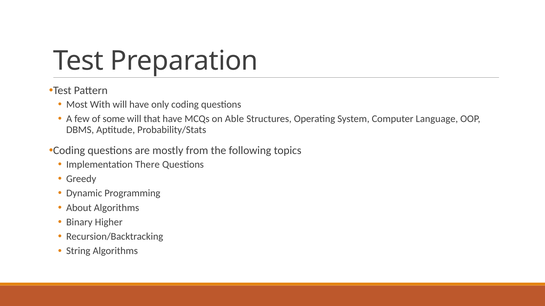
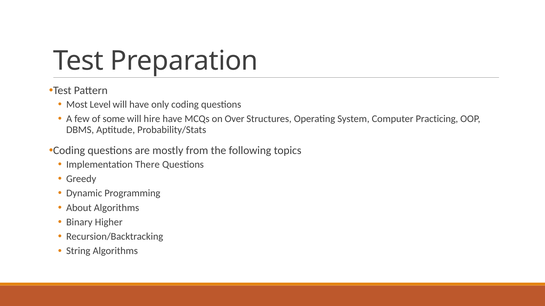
With: With -> Level (100, 105)
that: that -> hire (152, 119)
Able: Able -> Over (235, 119)
Language: Language -> Practicing (437, 119)
